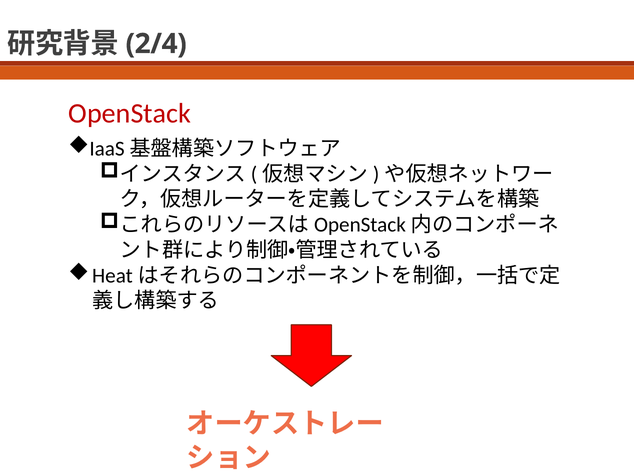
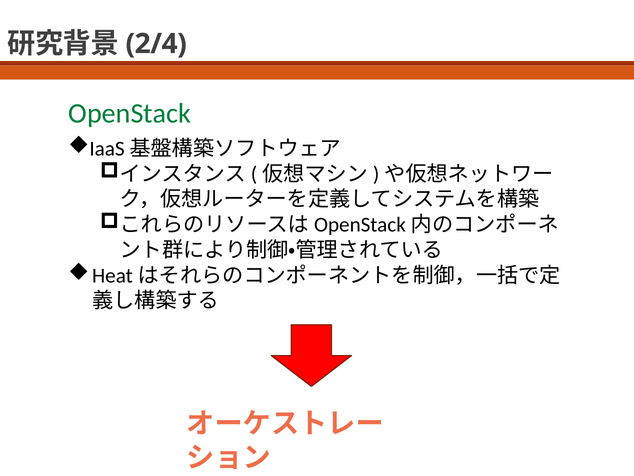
OpenStack colour: red -> green (130, 113)
